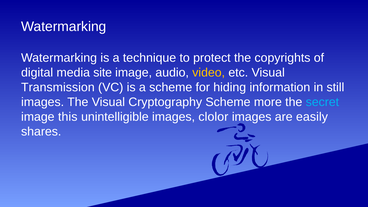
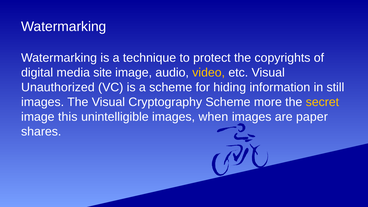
Transmission: Transmission -> Unauthorized (58, 87)
secret colour: light blue -> yellow (322, 102)
clolor: clolor -> when (213, 117)
easily: easily -> paper (312, 117)
